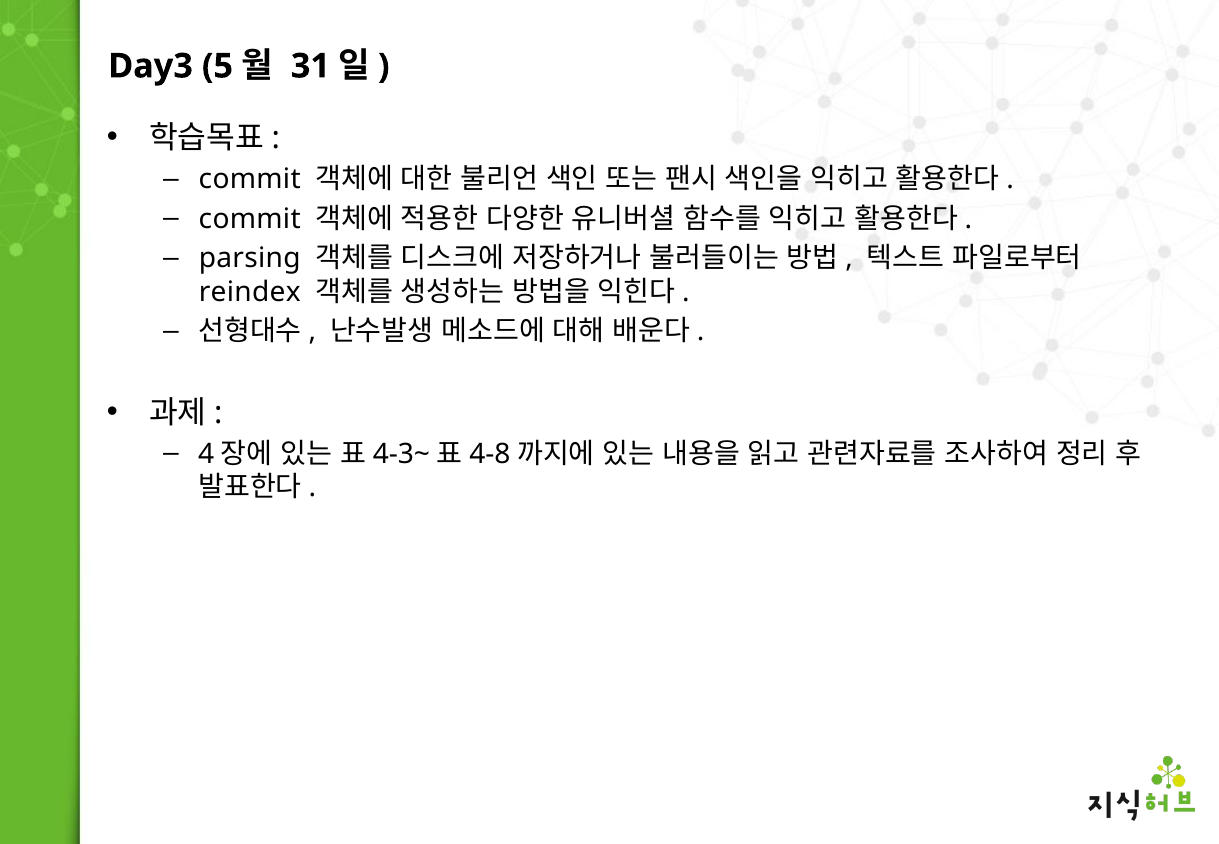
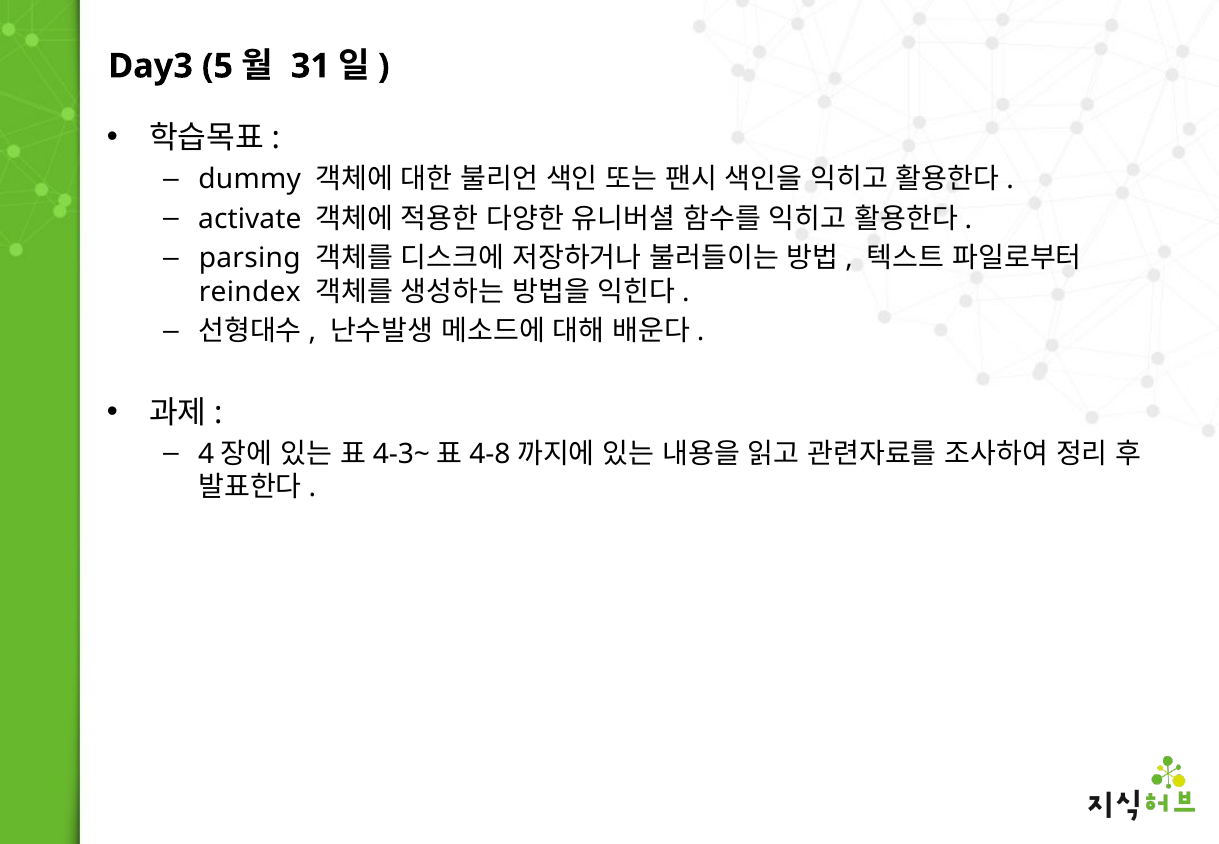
commit: commit -> dummy (250, 179)
commit: commit -> activate (250, 219)
